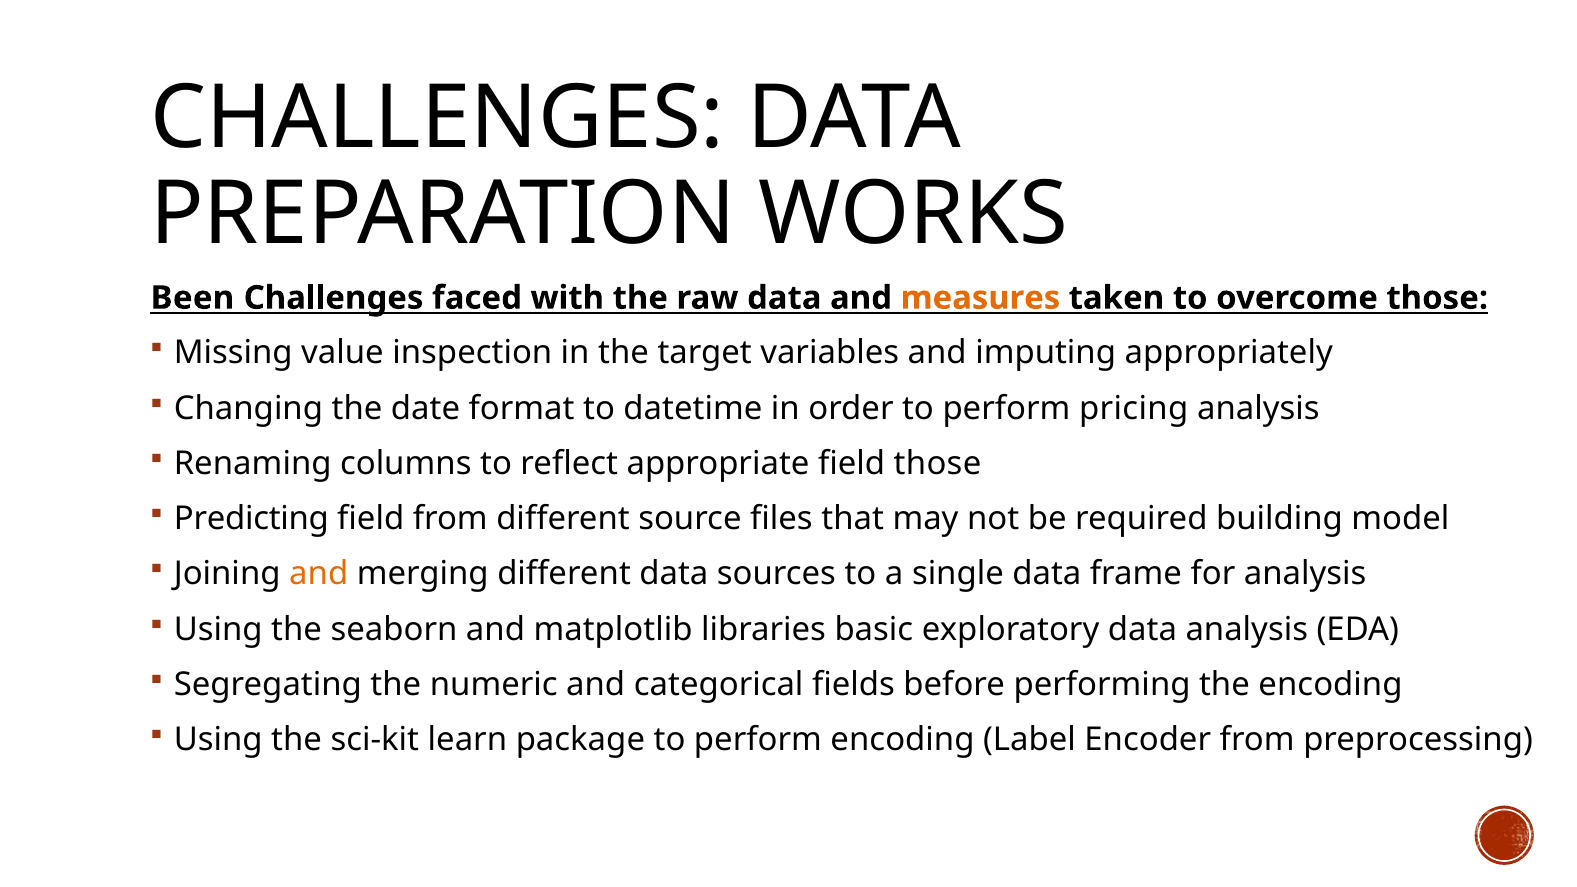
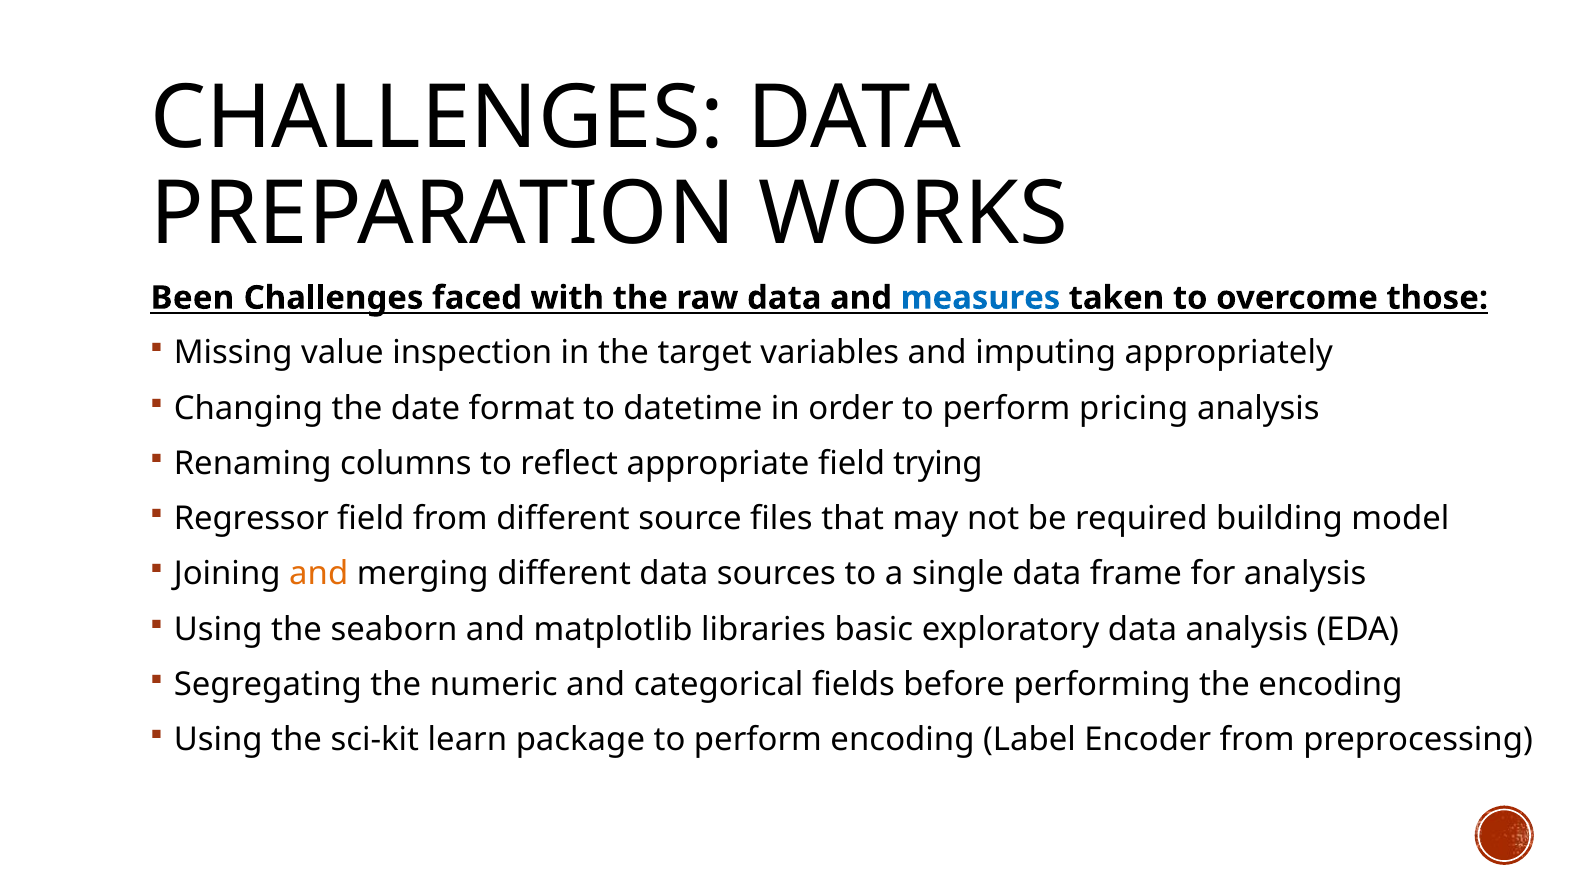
measures colour: orange -> blue (980, 298)
field those: those -> trying (938, 464)
Predicting: Predicting -> Regressor (251, 519)
